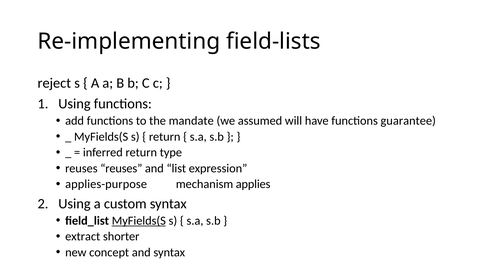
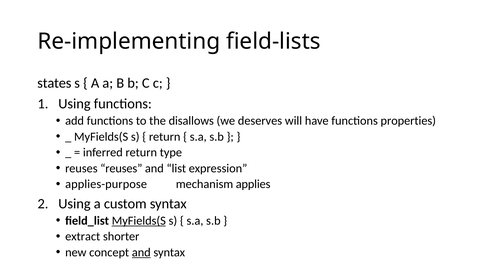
reject: reject -> states (54, 83)
mandate: mandate -> disallows (191, 121)
assumed: assumed -> deserves (260, 121)
guarantee: guarantee -> properties (408, 121)
and underline: none -> present (141, 252)
